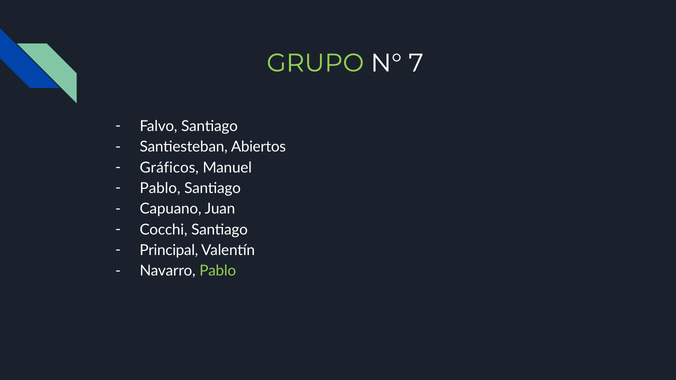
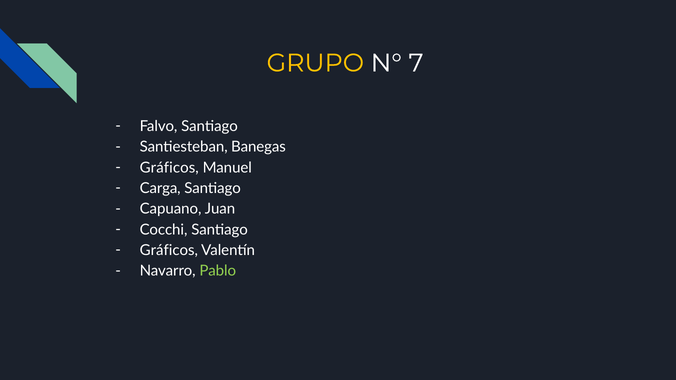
GRUPO colour: light green -> yellow (315, 63)
Abiertos: Abiertos -> Banegas (258, 147)
Pablo: Pablo -> Carga (160, 188)
Principal: Principal -> Gráficos (169, 250)
